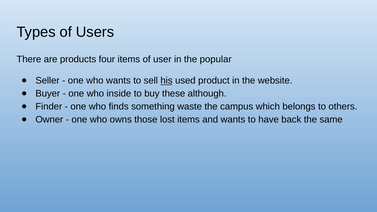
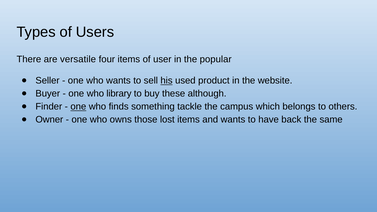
products: products -> versatile (78, 59)
inside: inside -> library (119, 94)
one underline: none -> present (78, 107)
waste: waste -> tackle (190, 107)
